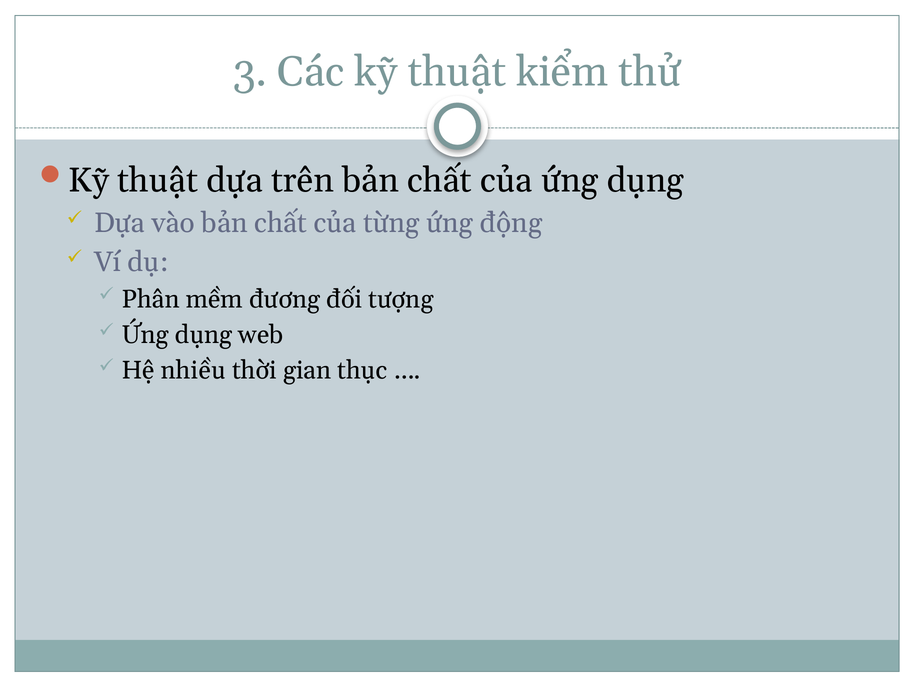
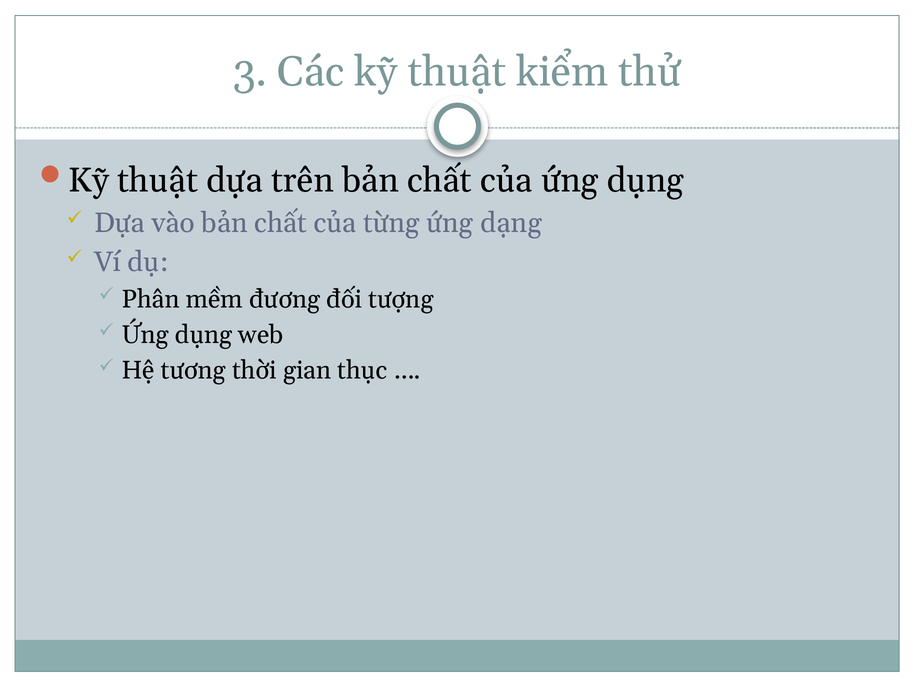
động: động -> dạng (511, 223)
nhiều: nhiều -> tương (193, 370)
